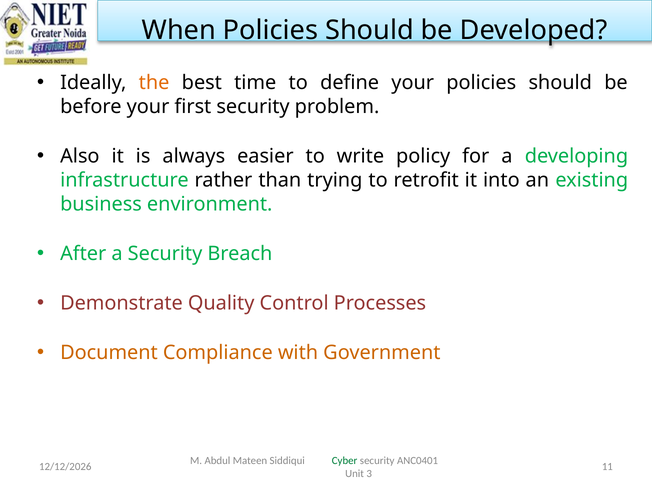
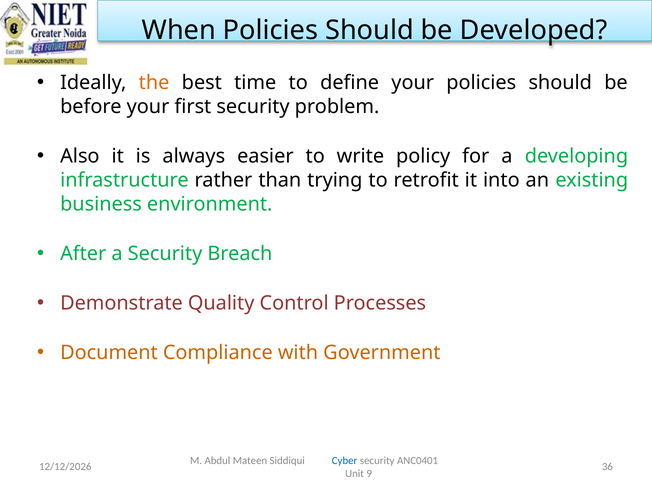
Cyber colour: green -> blue (345, 460)
11: 11 -> 36 (607, 467)
3: 3 -> 9 (369, 474)
